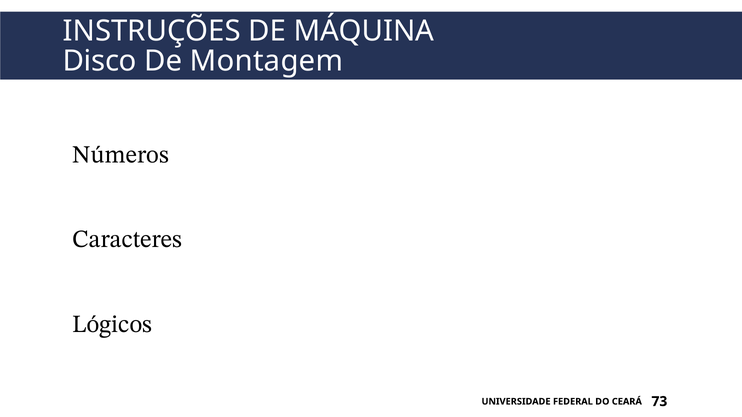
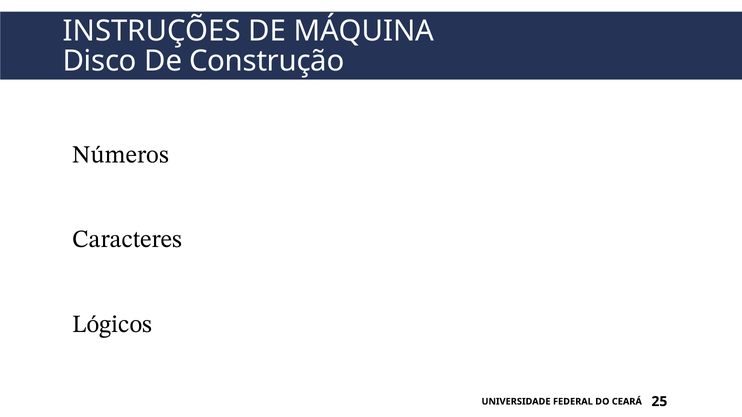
Montagem: Montagem -> Construção (267, 61)
73: 73 -> 25 (659, 402)
